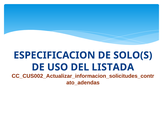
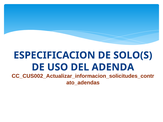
LISTADA: LISTADA -> ADENDA (113, 67)
